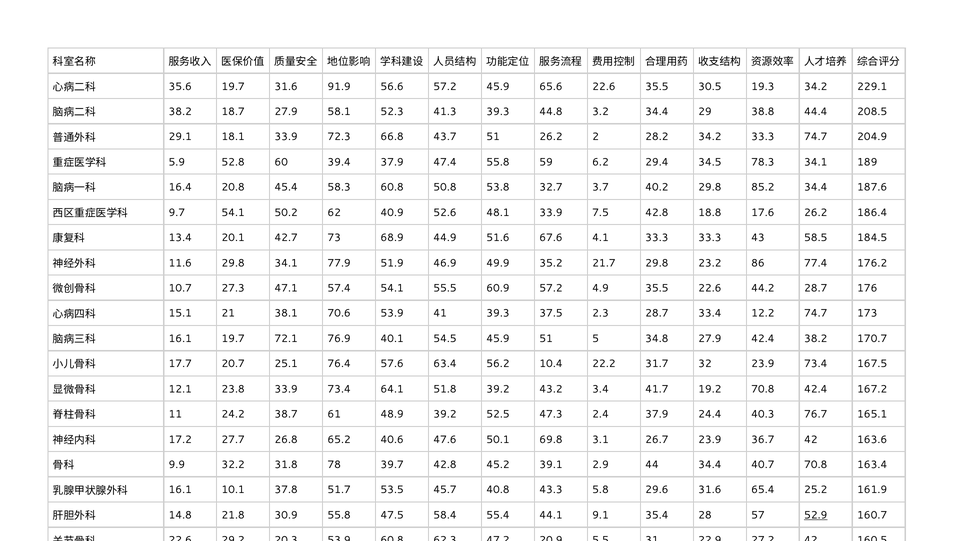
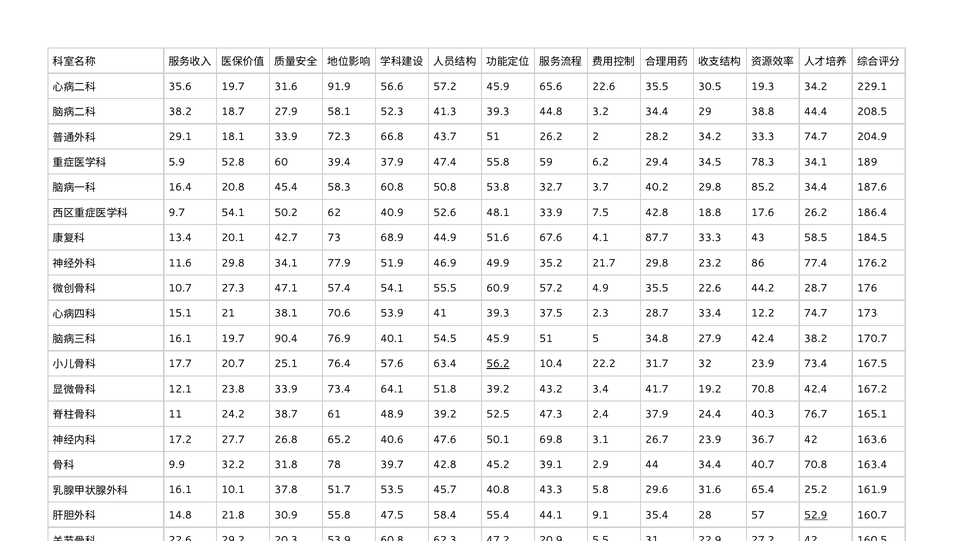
4.1 33.3: 33.3 -> 87.7 (657, 238)
72.1: 72.1 -> 90.4 (286, 339)
56.2 underline: none -> present (498, 364)
